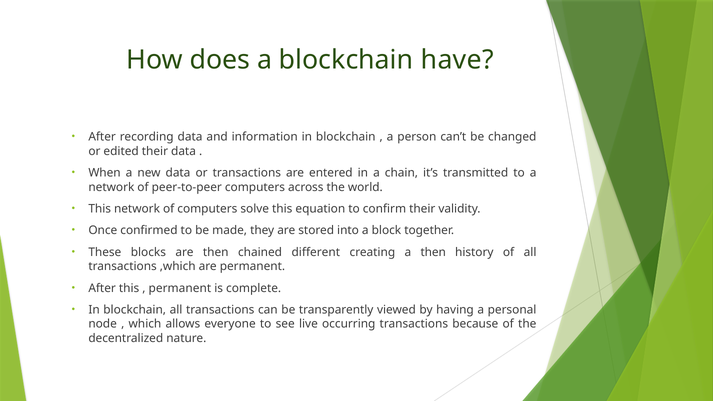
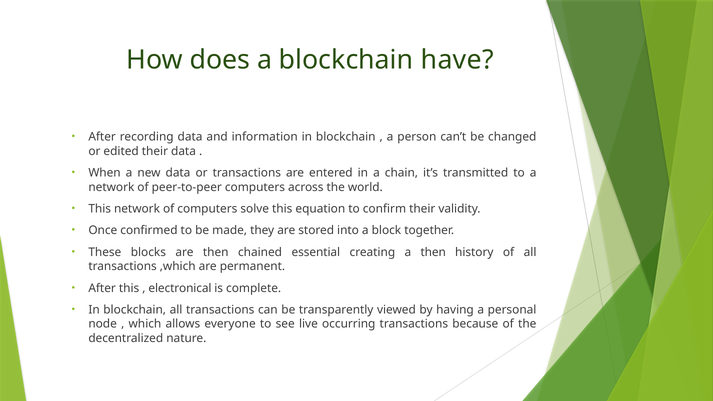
different: different -> essential (316, 252)
permanent: permanent -> electronical (180, 288)
